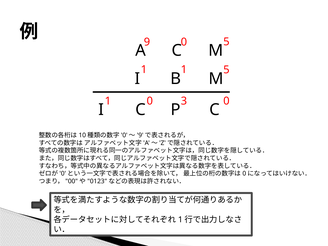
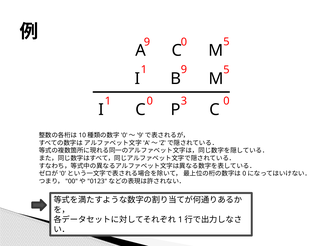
1: 1 -> 9 (184, 70)
